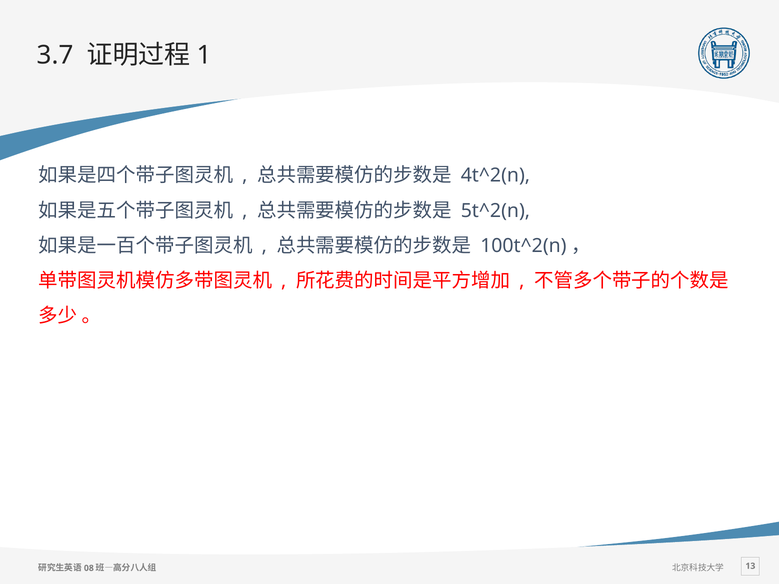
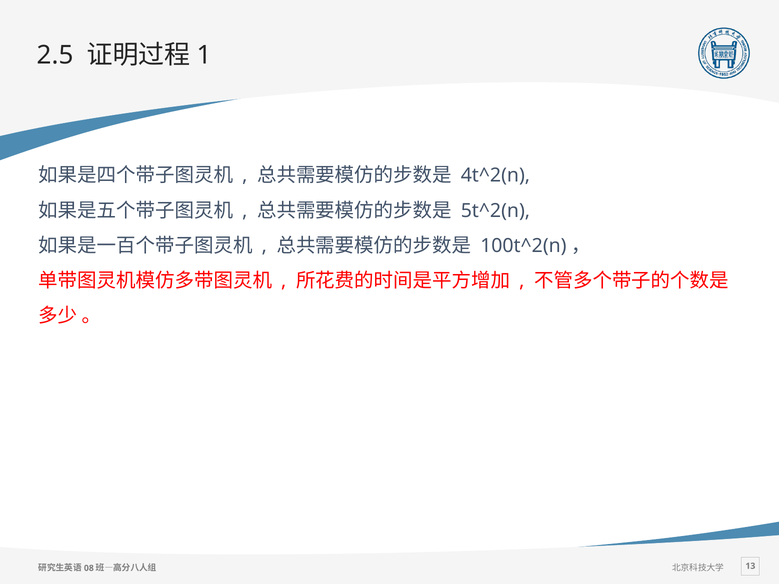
3.7: 3.7 -> 2.5 (55, 55)
